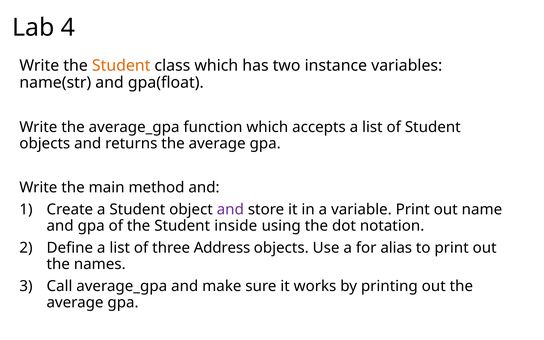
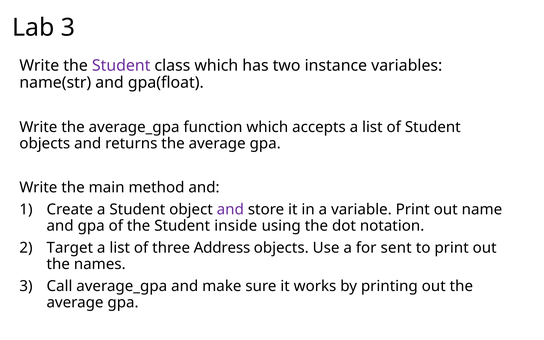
Lab 4: 4 -> 3 (68, 28)
Student colour: orange -> purple (121, 66)
Define: Define -> Target (70, 248)
alias: alias -> sent (396, 248)
